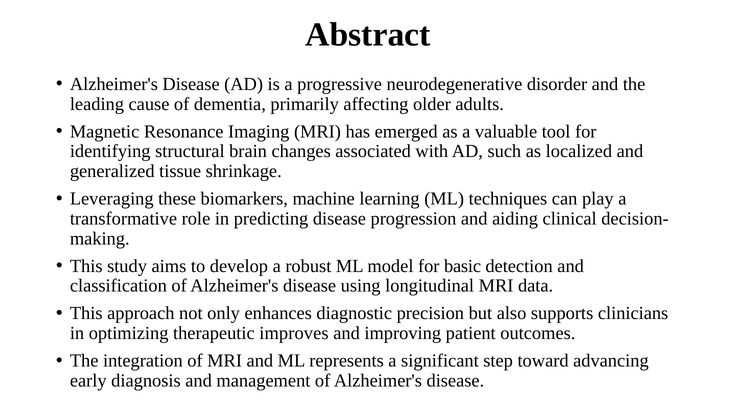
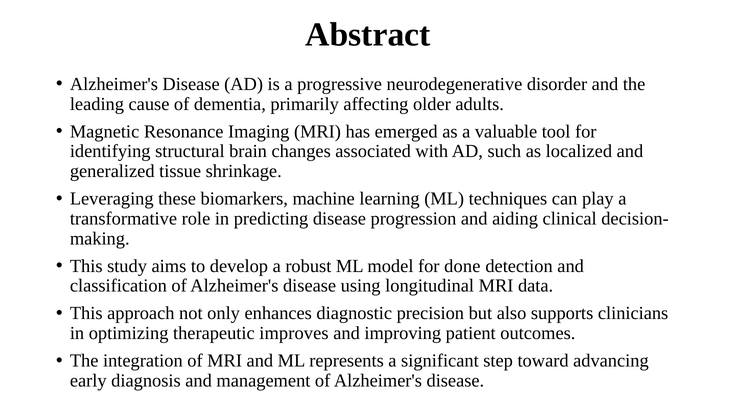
basic: basic -> done (462, 266)
